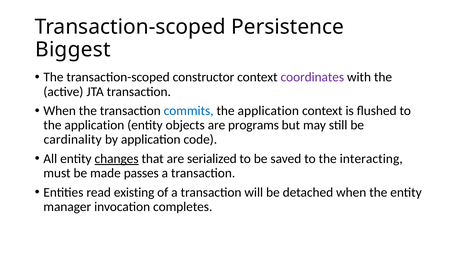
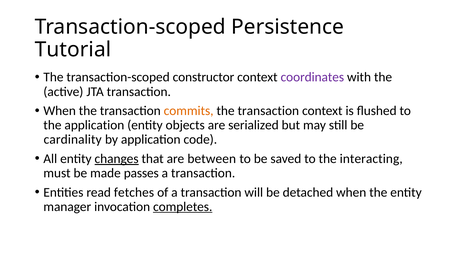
Biggest: Biggest -> Tutorial (73, 50)
commits colour: blue -> orange (189, 111)
application: application -> transaction (268, 111)
programs: programs -> serialized (253, 125)
serialized: serialized -> between (212, 159)
existing: existing -> fetches (134, 192)
completes underline: none -> present (183, 207)
